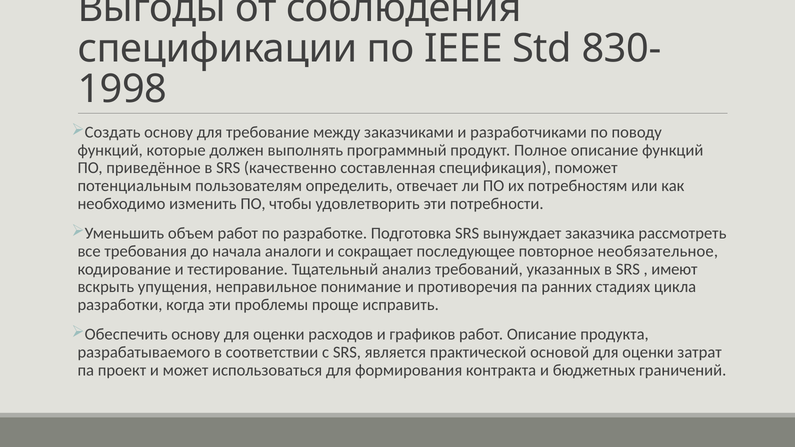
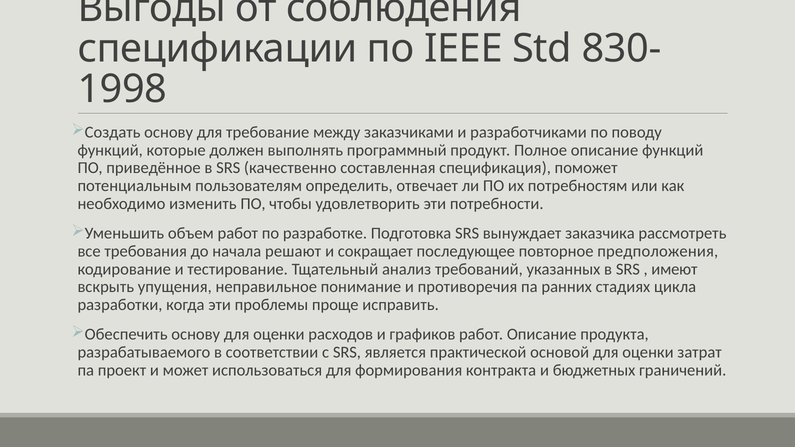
аналоги: аналоги -> решают (293, 251)
необязательное: необязательное -> предположения (658, 251)
